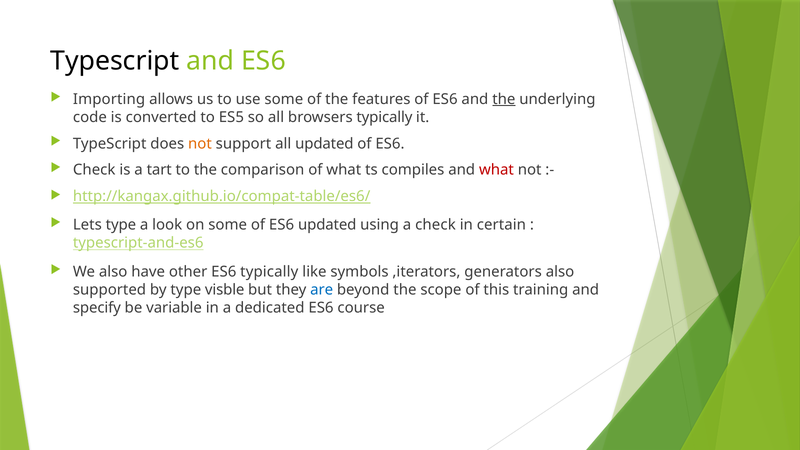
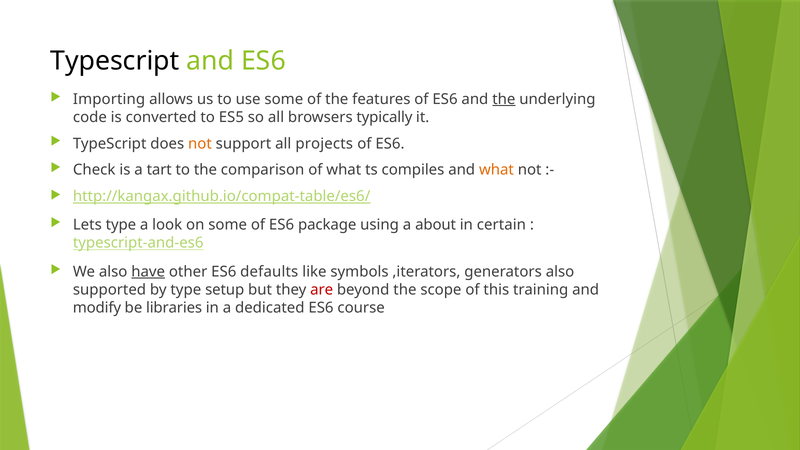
all updated: updated -> projects (324, 144)
what colour: red -> orange (496, 170)
ES6 updated: updated -> package (327, 225)
a check: check -> about (436, 225)
have underline: none -> present (148, 272)
ES6 typically: typically -> defaults (269, 272)
visble: visble -> setup (225, 290)
are colour: blue -> red (322, 290)
specify: specify -> modify (97, 308)
variable: variable -> libraries (174, 308)
